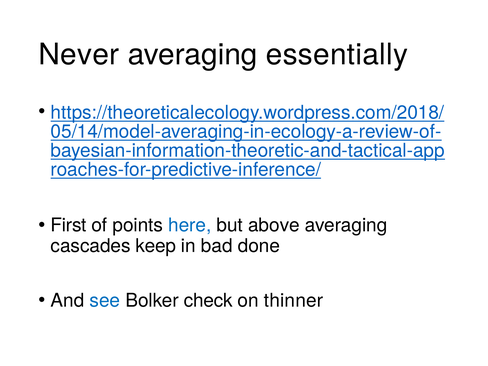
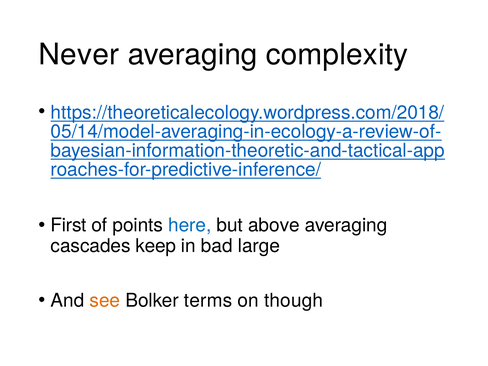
essentially: essentially -> complexity (337, 55)
done: done -> large (259, 246)
see colour: blue -> orange (105, 300)
check: check -> terms (208, 300)
thinner: thinner -> though (294, 300)
